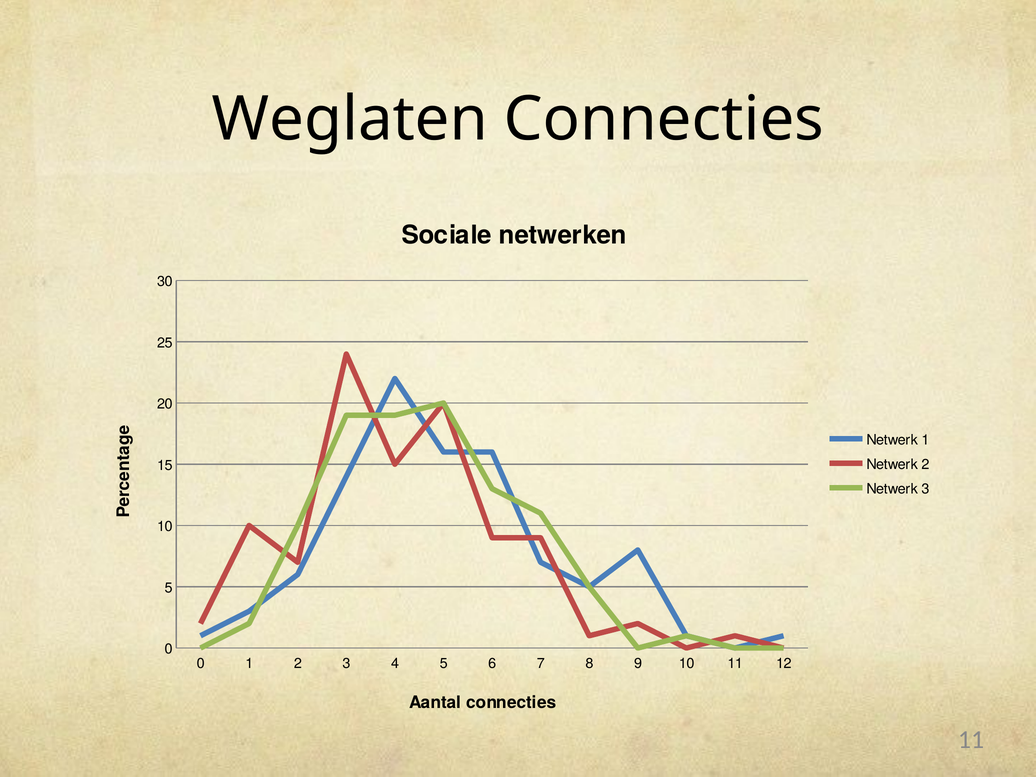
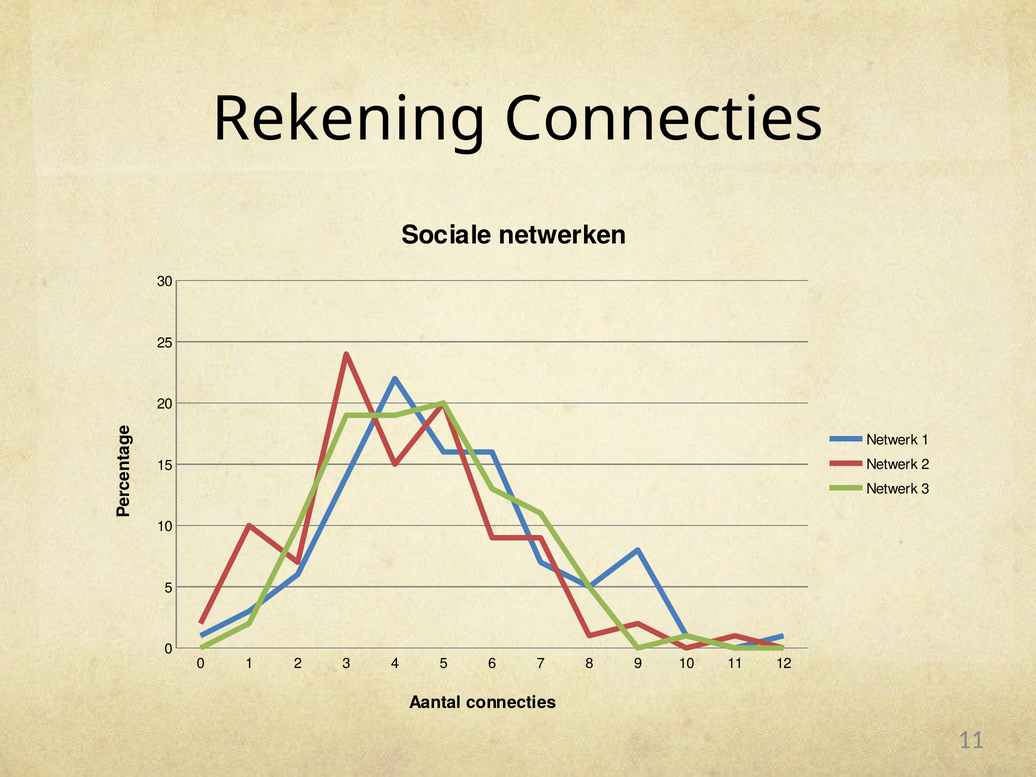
Weglaten: Weglaten -> Rekening (350, 119)
